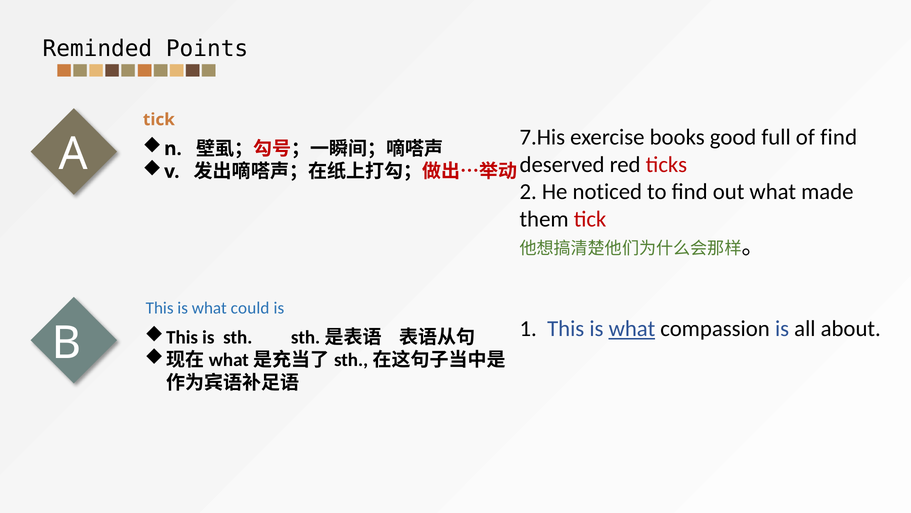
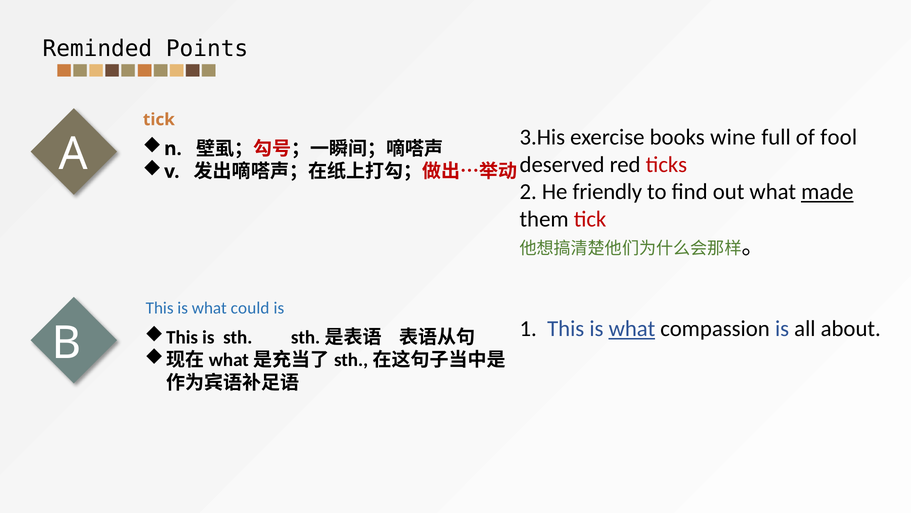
7.His: 7.His -> 3.His (542, 137)
good: good -> wine (733, 137)
of find: find -> fool (839, 137)
noticed: noticed -> friendly (607, 192)
made underline: none -> present (827, 192)
